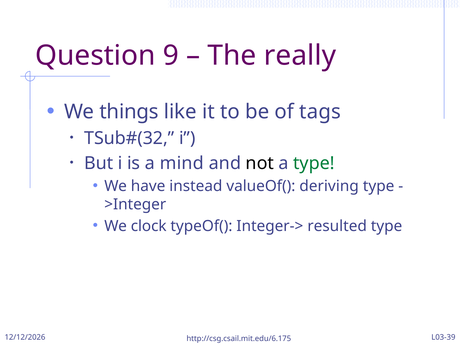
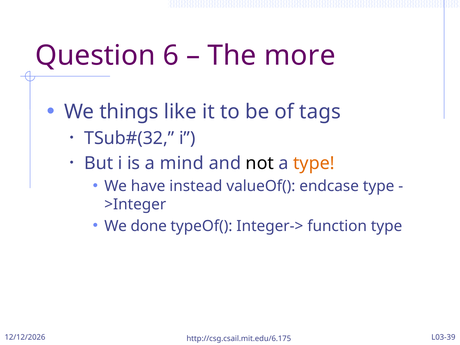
9: 9 -> 6 (171, 56)
really: really -> more (300, 56)
type colour: green -> orange (314, 163)
deriving: deriving -> endcase (329, 186)
clock: clock -> done (149, 226)
resulted: resulted -> function (337, 226)
